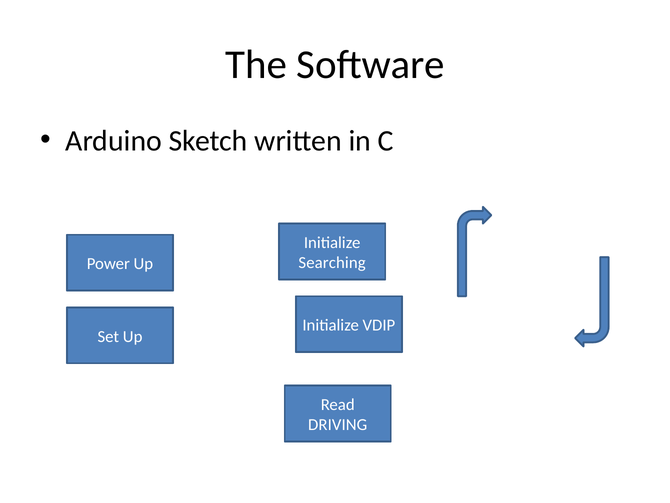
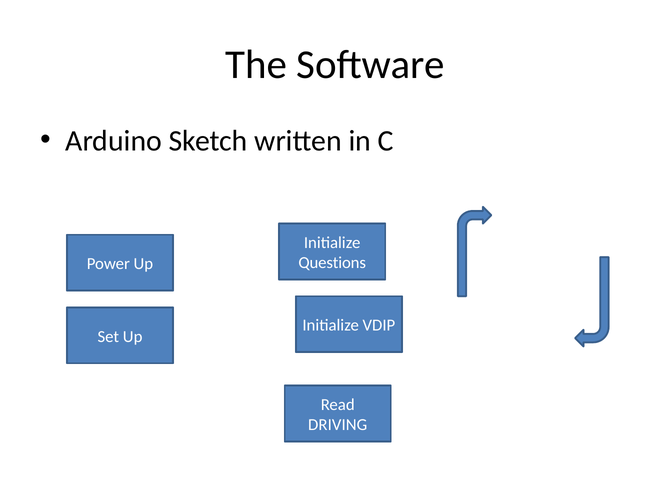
Searching: Searching -> Questions (332, 262)
